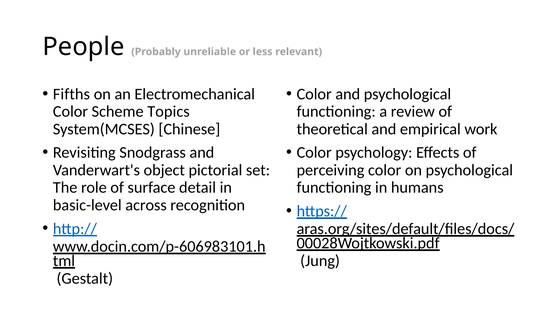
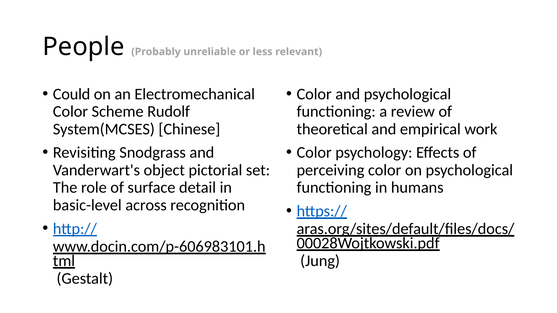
Fifths: Fifths -> Could (72, 94)
Topics: Topics -> Rudolf (169, 112)
